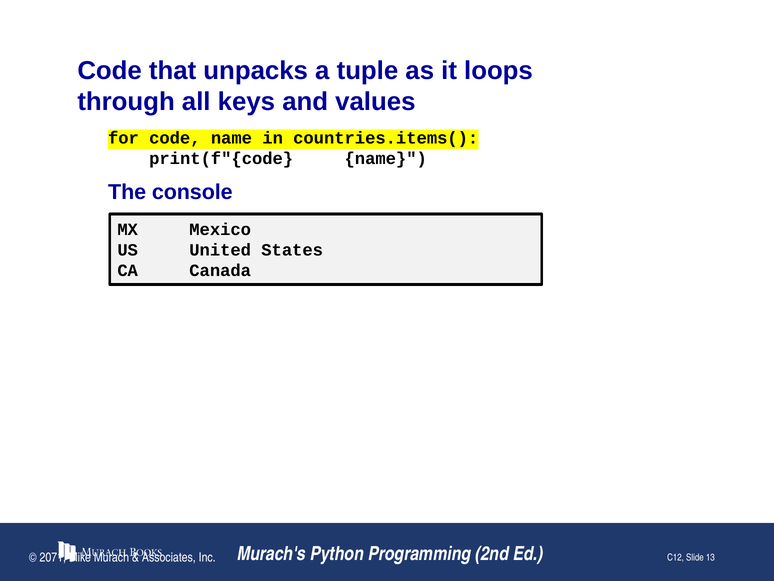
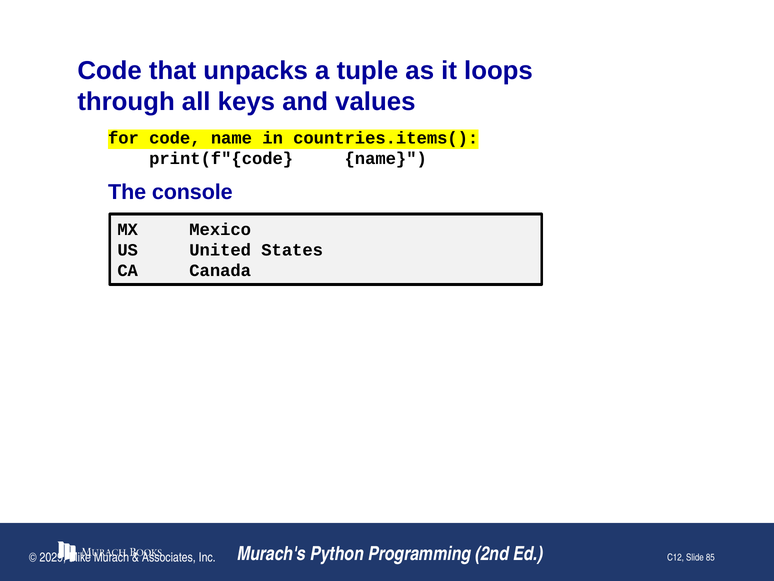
2071: 2071 -> 2029 (53, 557)
13: 13 -> 85 (710, 557)
